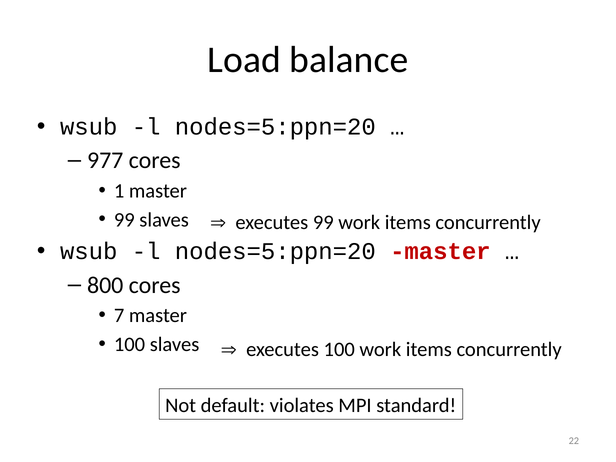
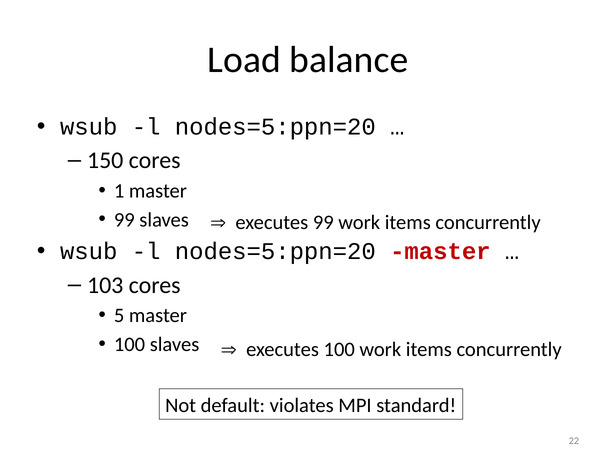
977: 977 -> 150 (105, 160)
800: 800 -> 103 (105, 285)
7: 7 -> 5 (119, 316)
